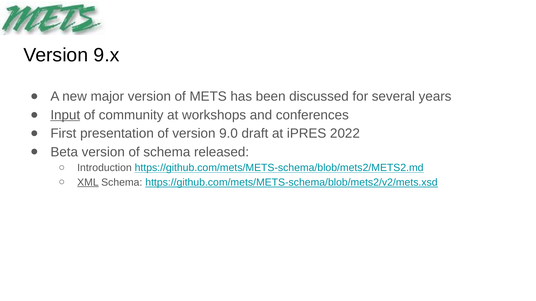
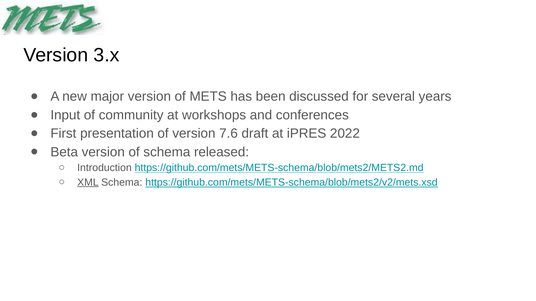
9.x: 9.x -> 3.x (106, 55)
Input underline: present -> none (65, 115)
9.0: 9.0 -> 7.6 (229, 134)
